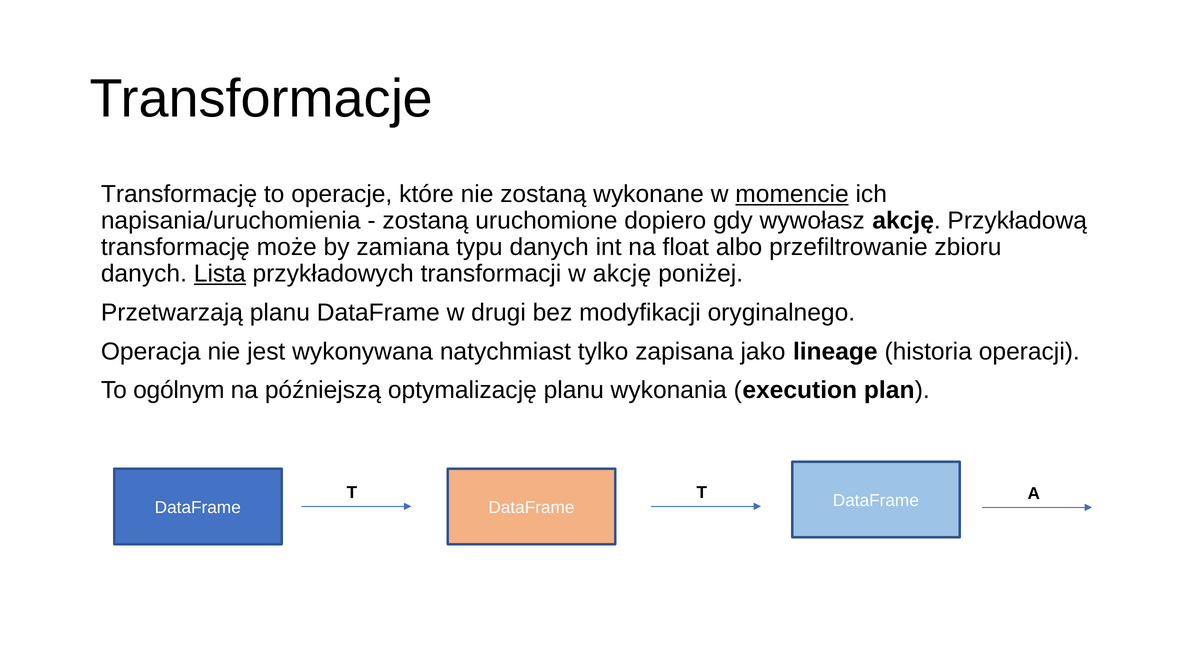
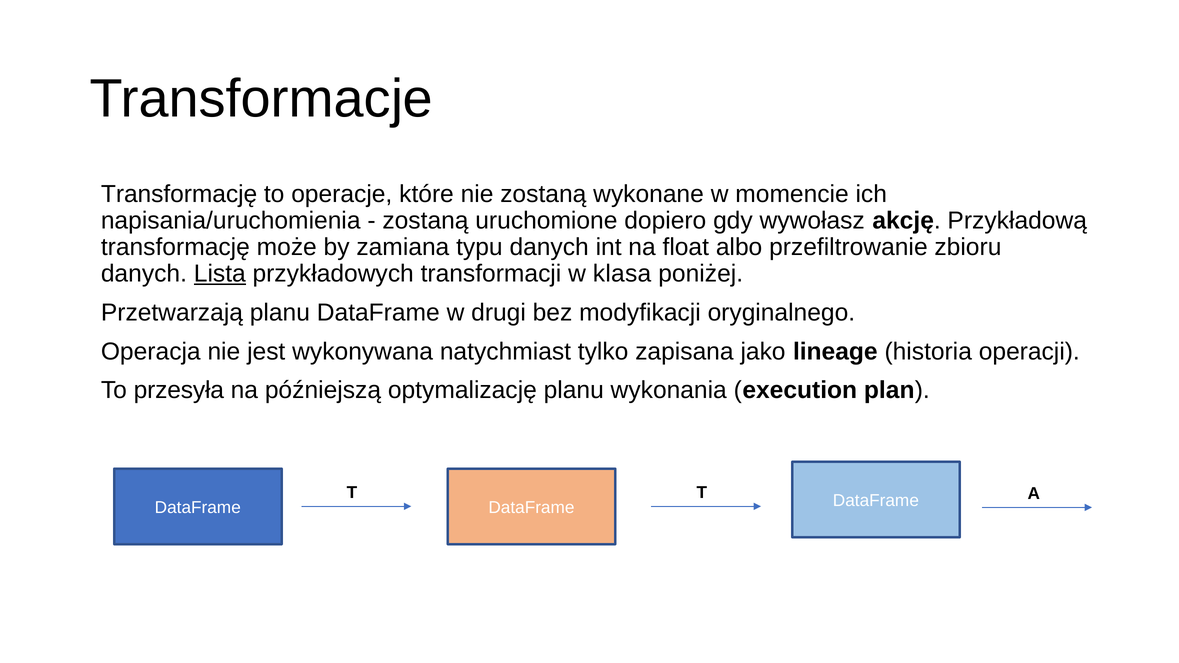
momencie underline: present -> none (792, 194)
w akcję: akcję -> klasa (622, 274)
ogólnym: ogólnym -> przesyła (179, 390)
